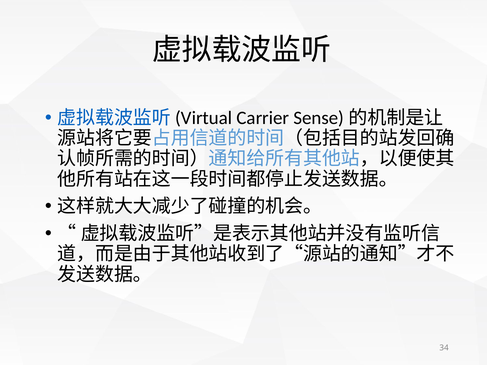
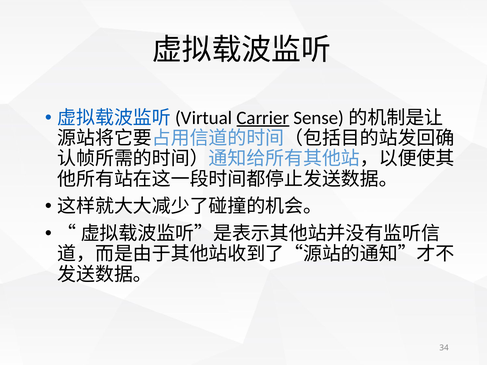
Carrier underline: none -> present (263, 118)
